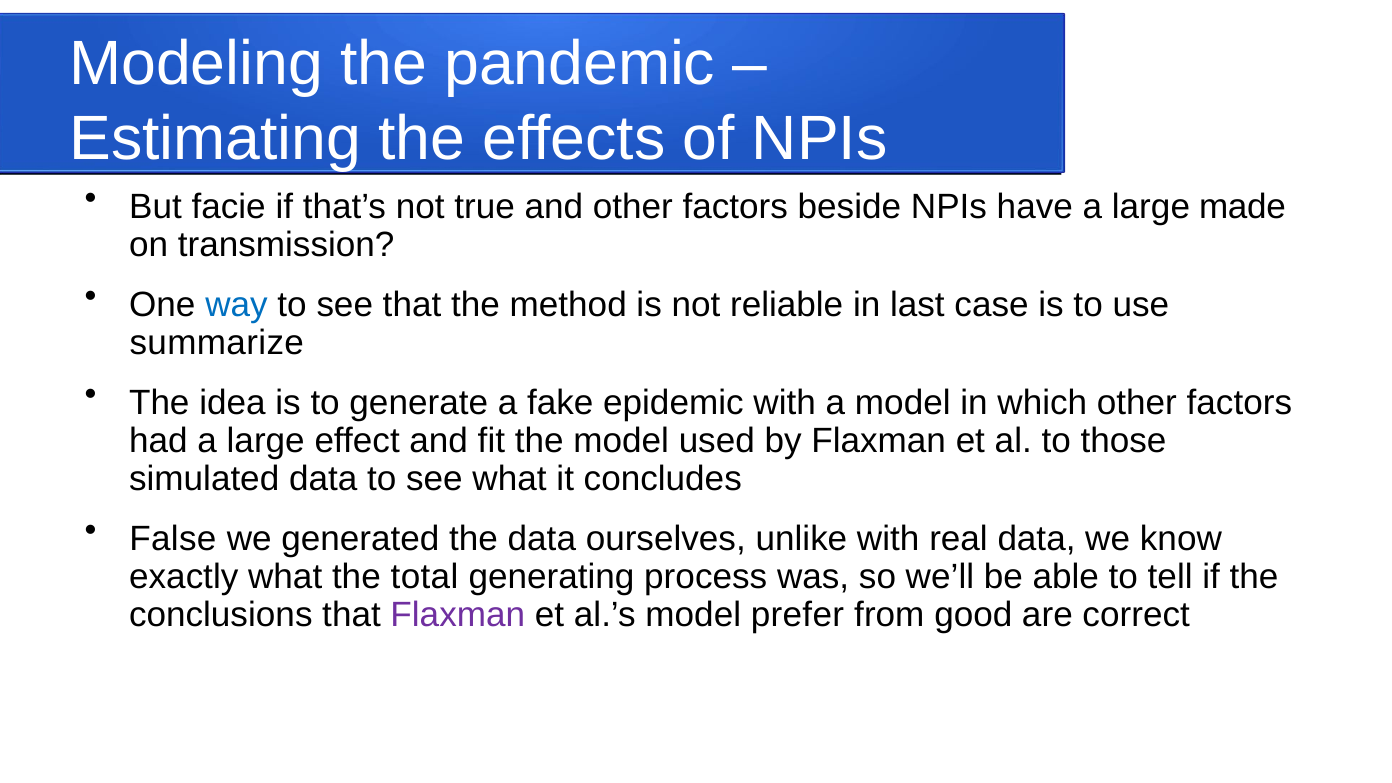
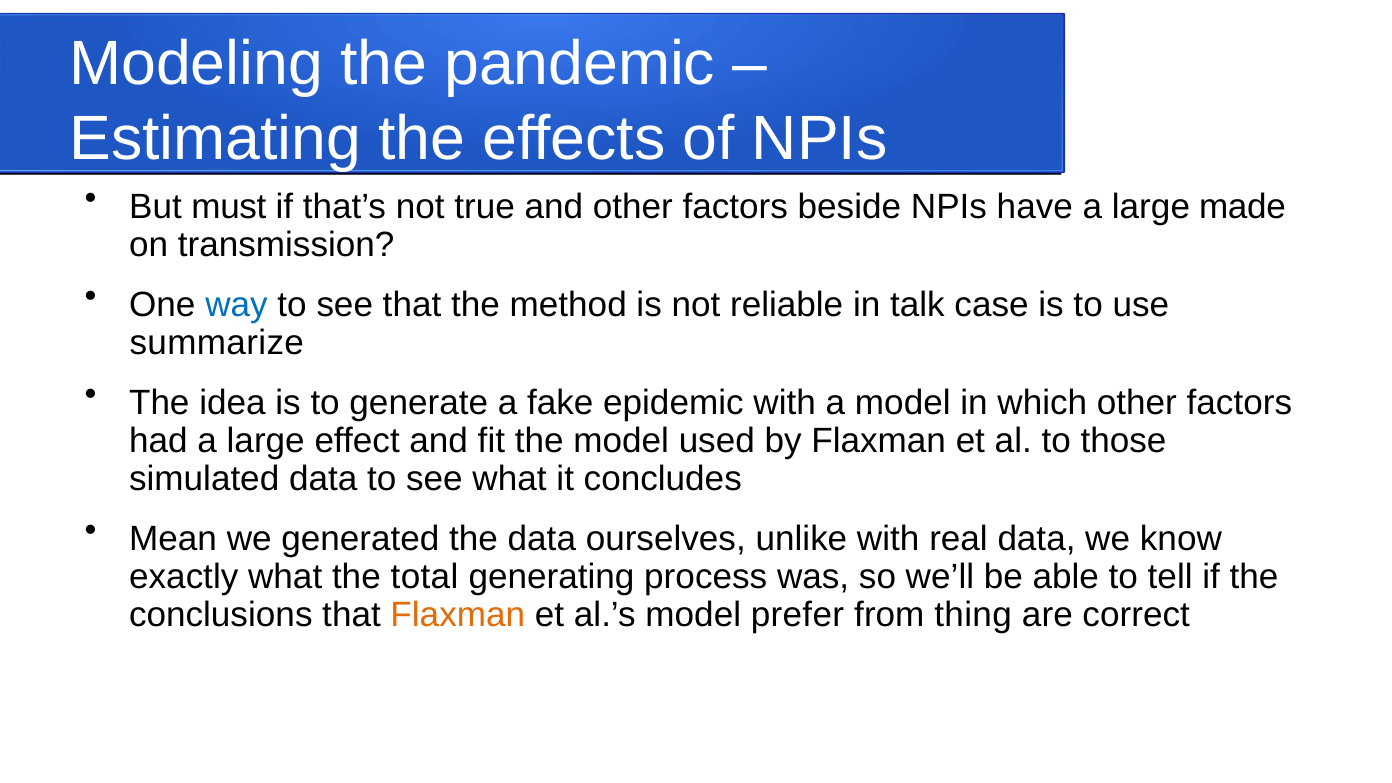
facie: facie -> must (229, 207)
last: last -> talk (917, 305)
False: False -> Mean (173, 539)
Flaxman colour: purple -> orange (458, 615)
good: good -> thing (973, 615)
